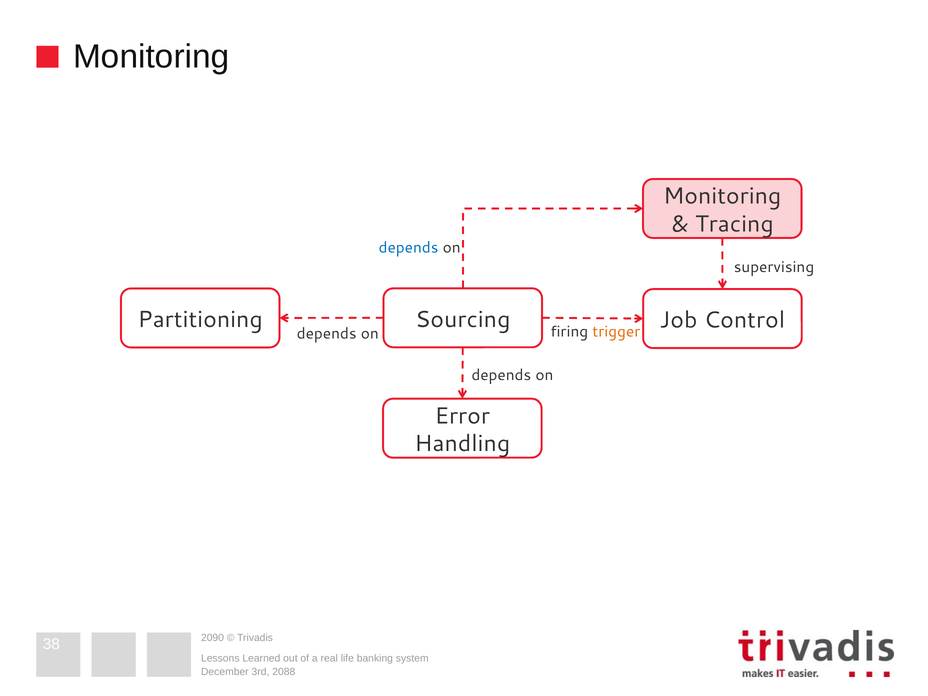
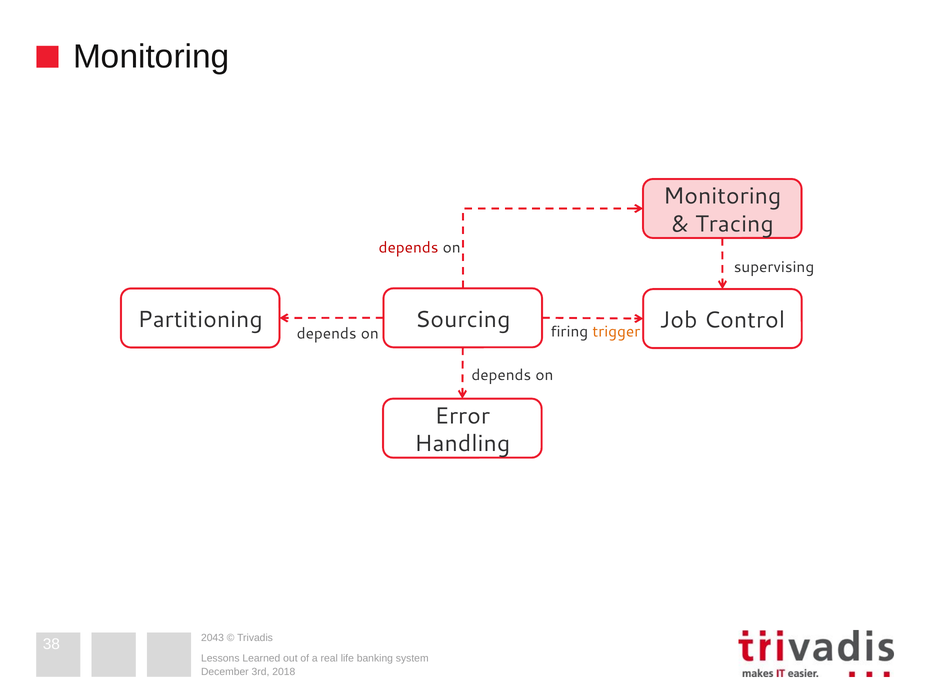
depends colour: blue -> red (409, 248)
2090: 2090 -> 2043 (213, 638)
2088: 2088 -> 2018 (284, 672)
